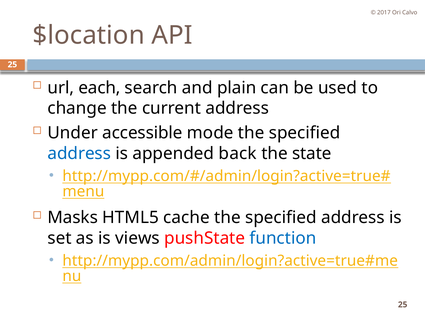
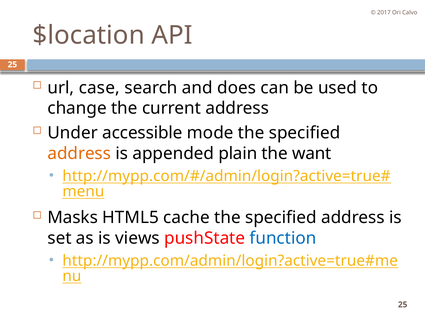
each: each -> case (99, 88)
plain: plain -> does (237, 88)
address colour: blue -> orange (79, 154)
back: back -> plain (238, 154)
state: state -> want (312, 154)
